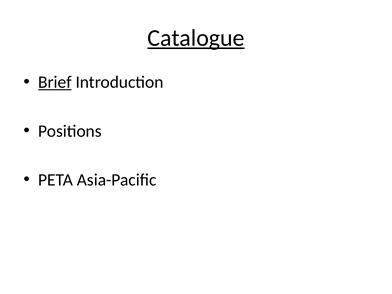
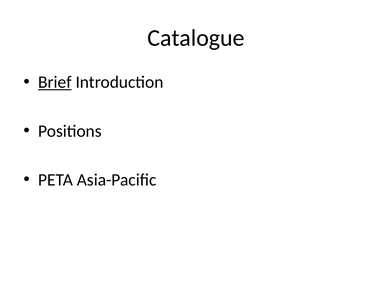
Catalogue underline: present -> none (196, 38)
